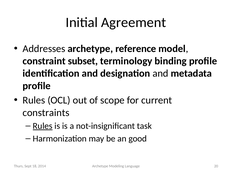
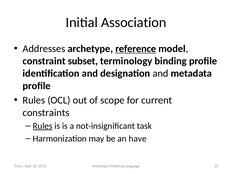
Agreement: Agreement -> Association (134, 22)
reference underline: none -> present (136, 49)
good: good -> have (138, 139)
